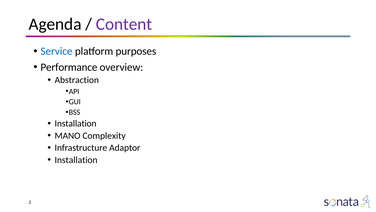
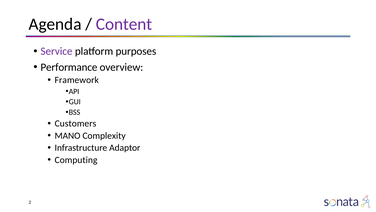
Service colour: blue -> purple (57, 51)
Abstraction: Abstraction -> Framework (77, 80)
Installation: Installation -> Customers (75, 123)
Installation: Installation -> Computing (76, 160)
